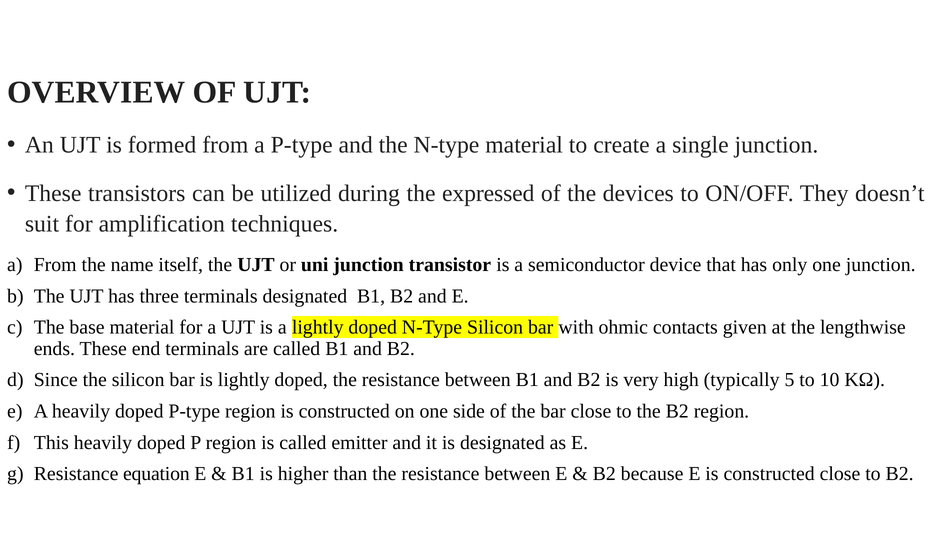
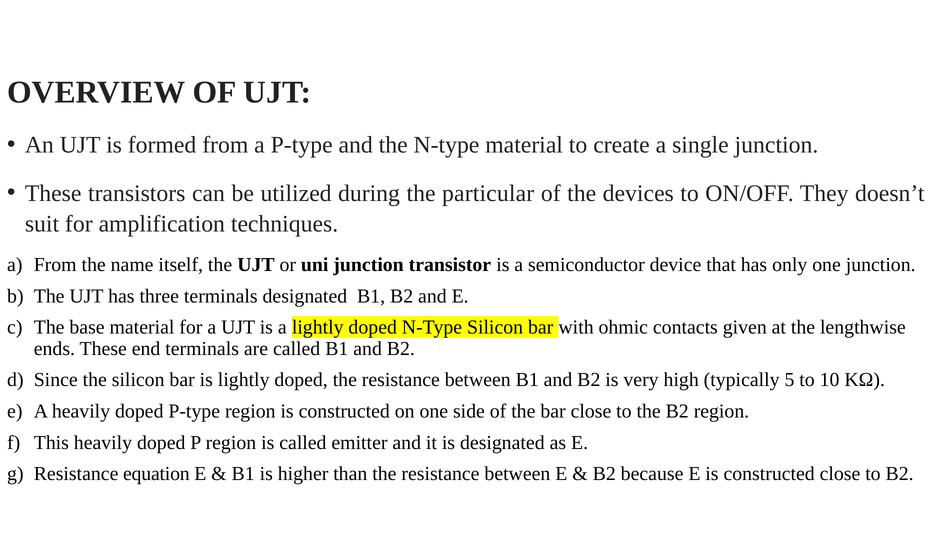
expressed: expressed -> particular (488, 193)
